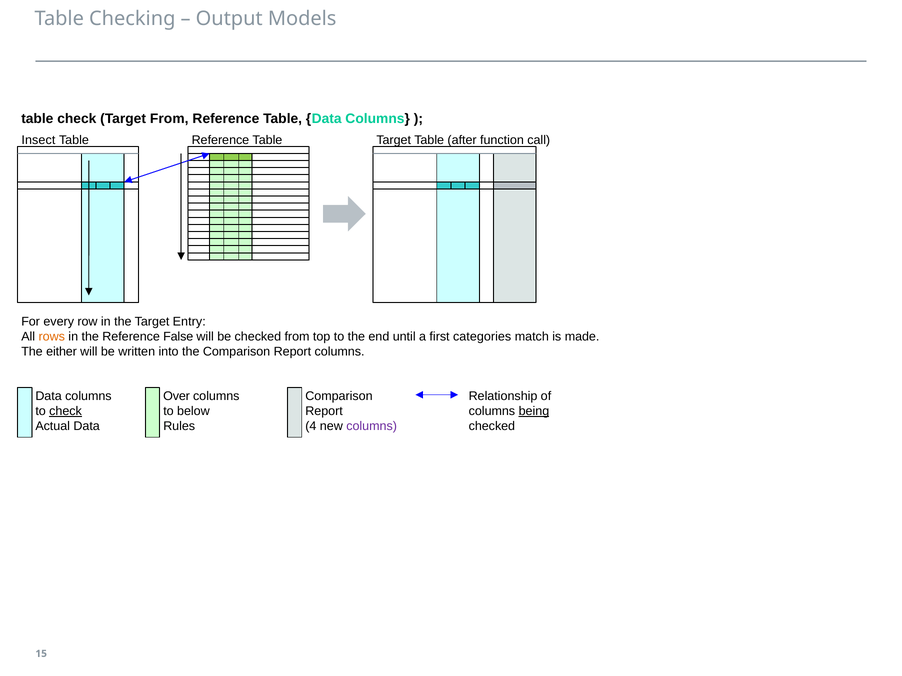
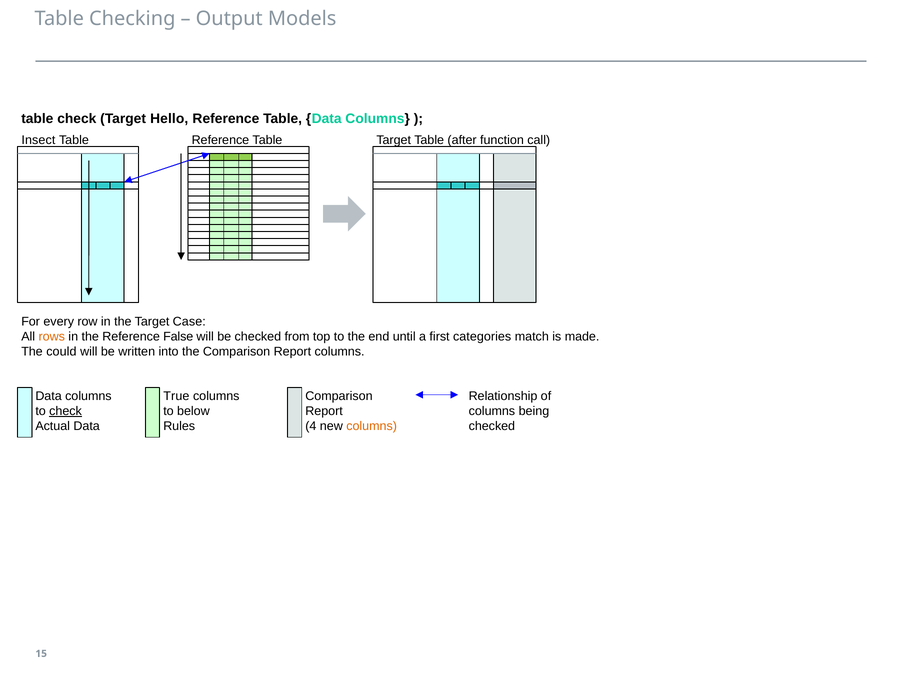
Target From: From -> Hello (169, 119)
Entry: Entry -> Case (189, 322)
either: either -> could (61, 352)
Over: Over -> True (176, 396)
being underline: present -> none (534, 411)
columns colour: purple -> orange (372, 426)
